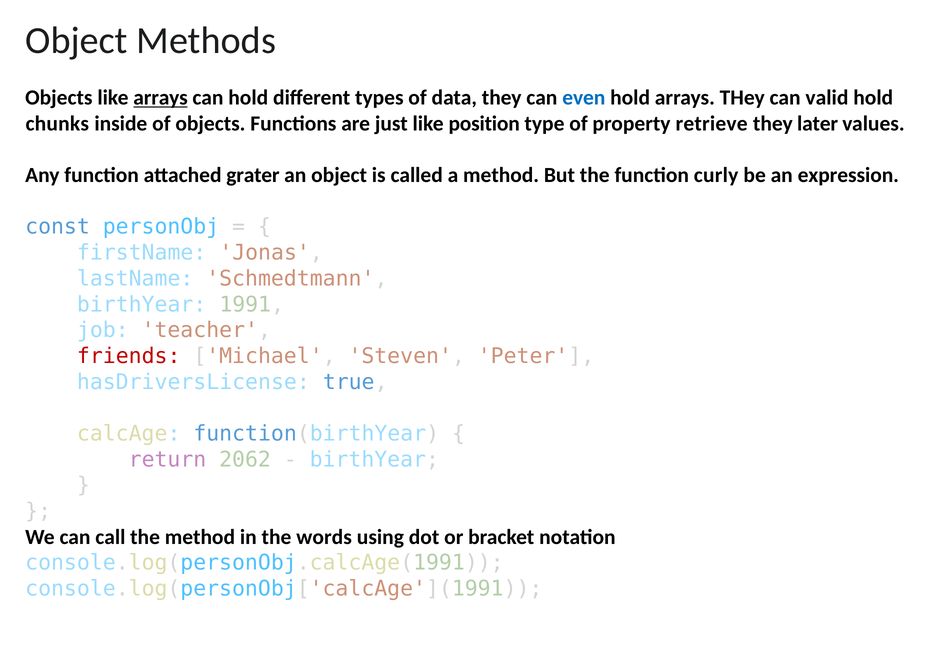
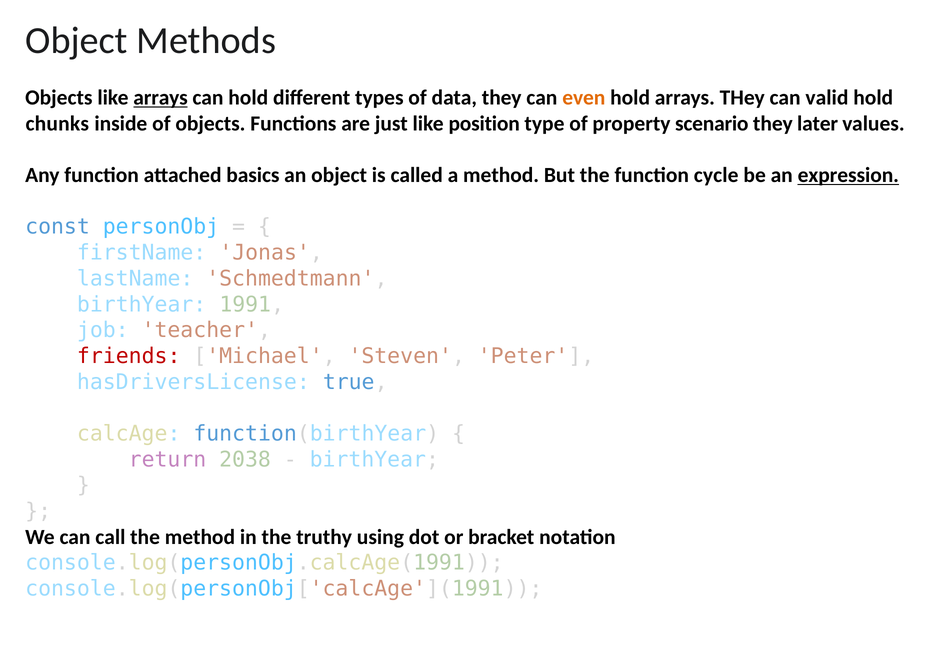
even colour: blue -> orange (584, 98)
retrieve: retrieve -> scenario (712, 123)
grater: grater -> basics (253, 175)
curly: curly -> cycle (716, 175)
expression underline: none -> present (848, 175)
2062: 2062 -> 2038 (245, 459)
words: words -> truthy (324, 536)
